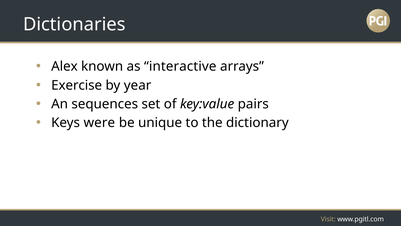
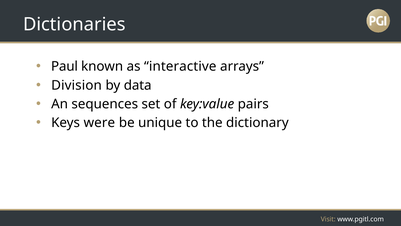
Alex: Alex -> Paul (64, 66)
Exercise: Exercise -> Division (77, 85)
year: year -> data (138, 85)
